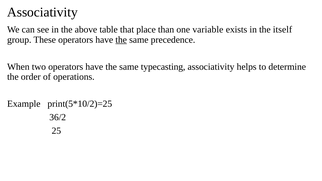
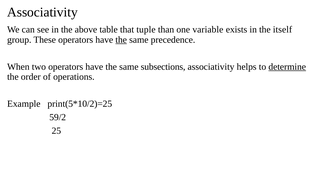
place: place -> tuple (146, 30)
typecasting: typecasting -> subsections (163, 67)
determine underline: none -> present (287, 67)
36/2: 36/2 -> 59/2 (58, 117)
